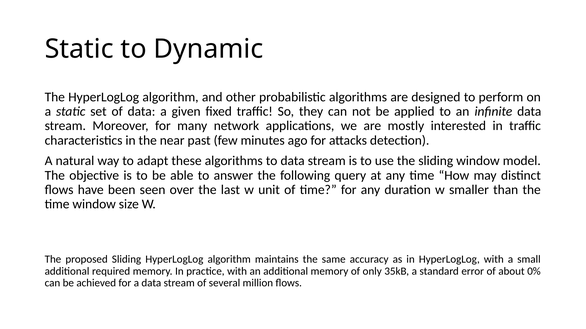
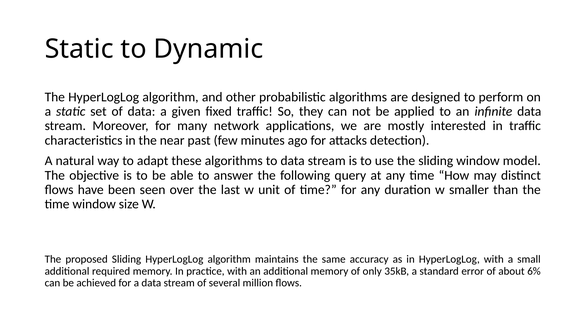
0%: 0% -> 6% (534, 272)
